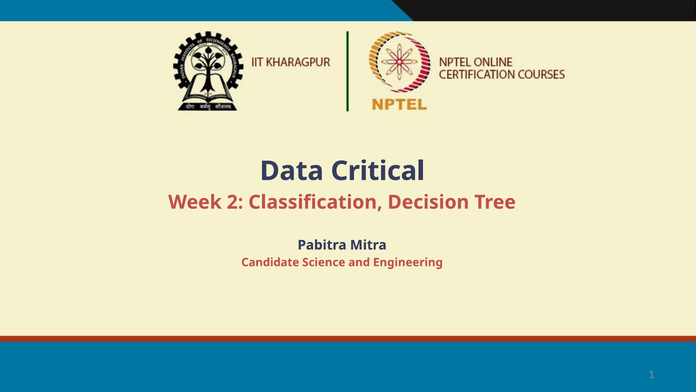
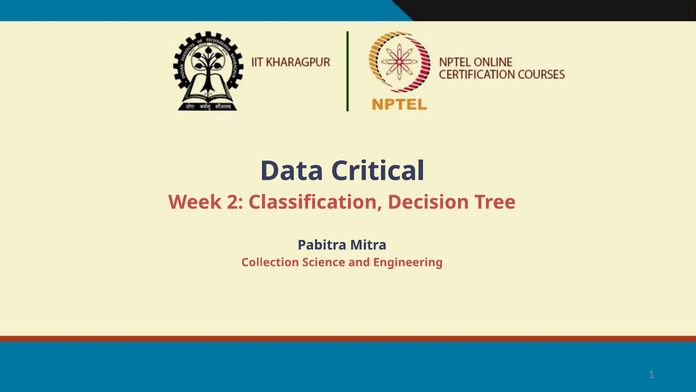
Candidate: Candidate -> Collection (270, 262)
